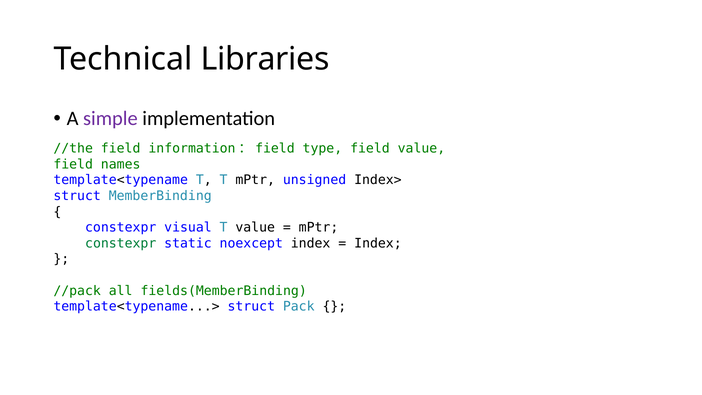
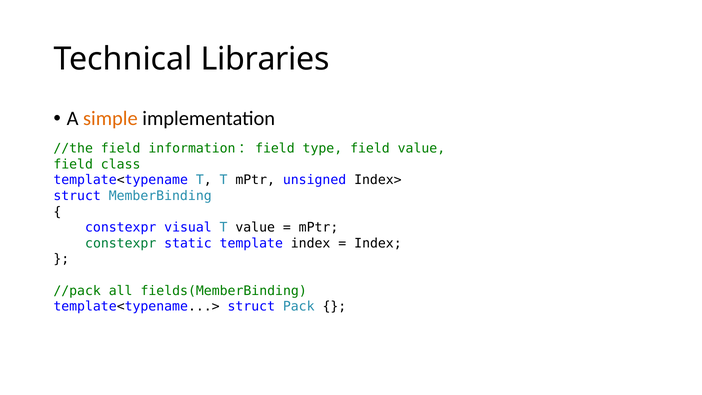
simple colour: purple -> orange (110, 119)
names: names -> class (121, 164)
noexcept: noexcept -> template (251, 243)
